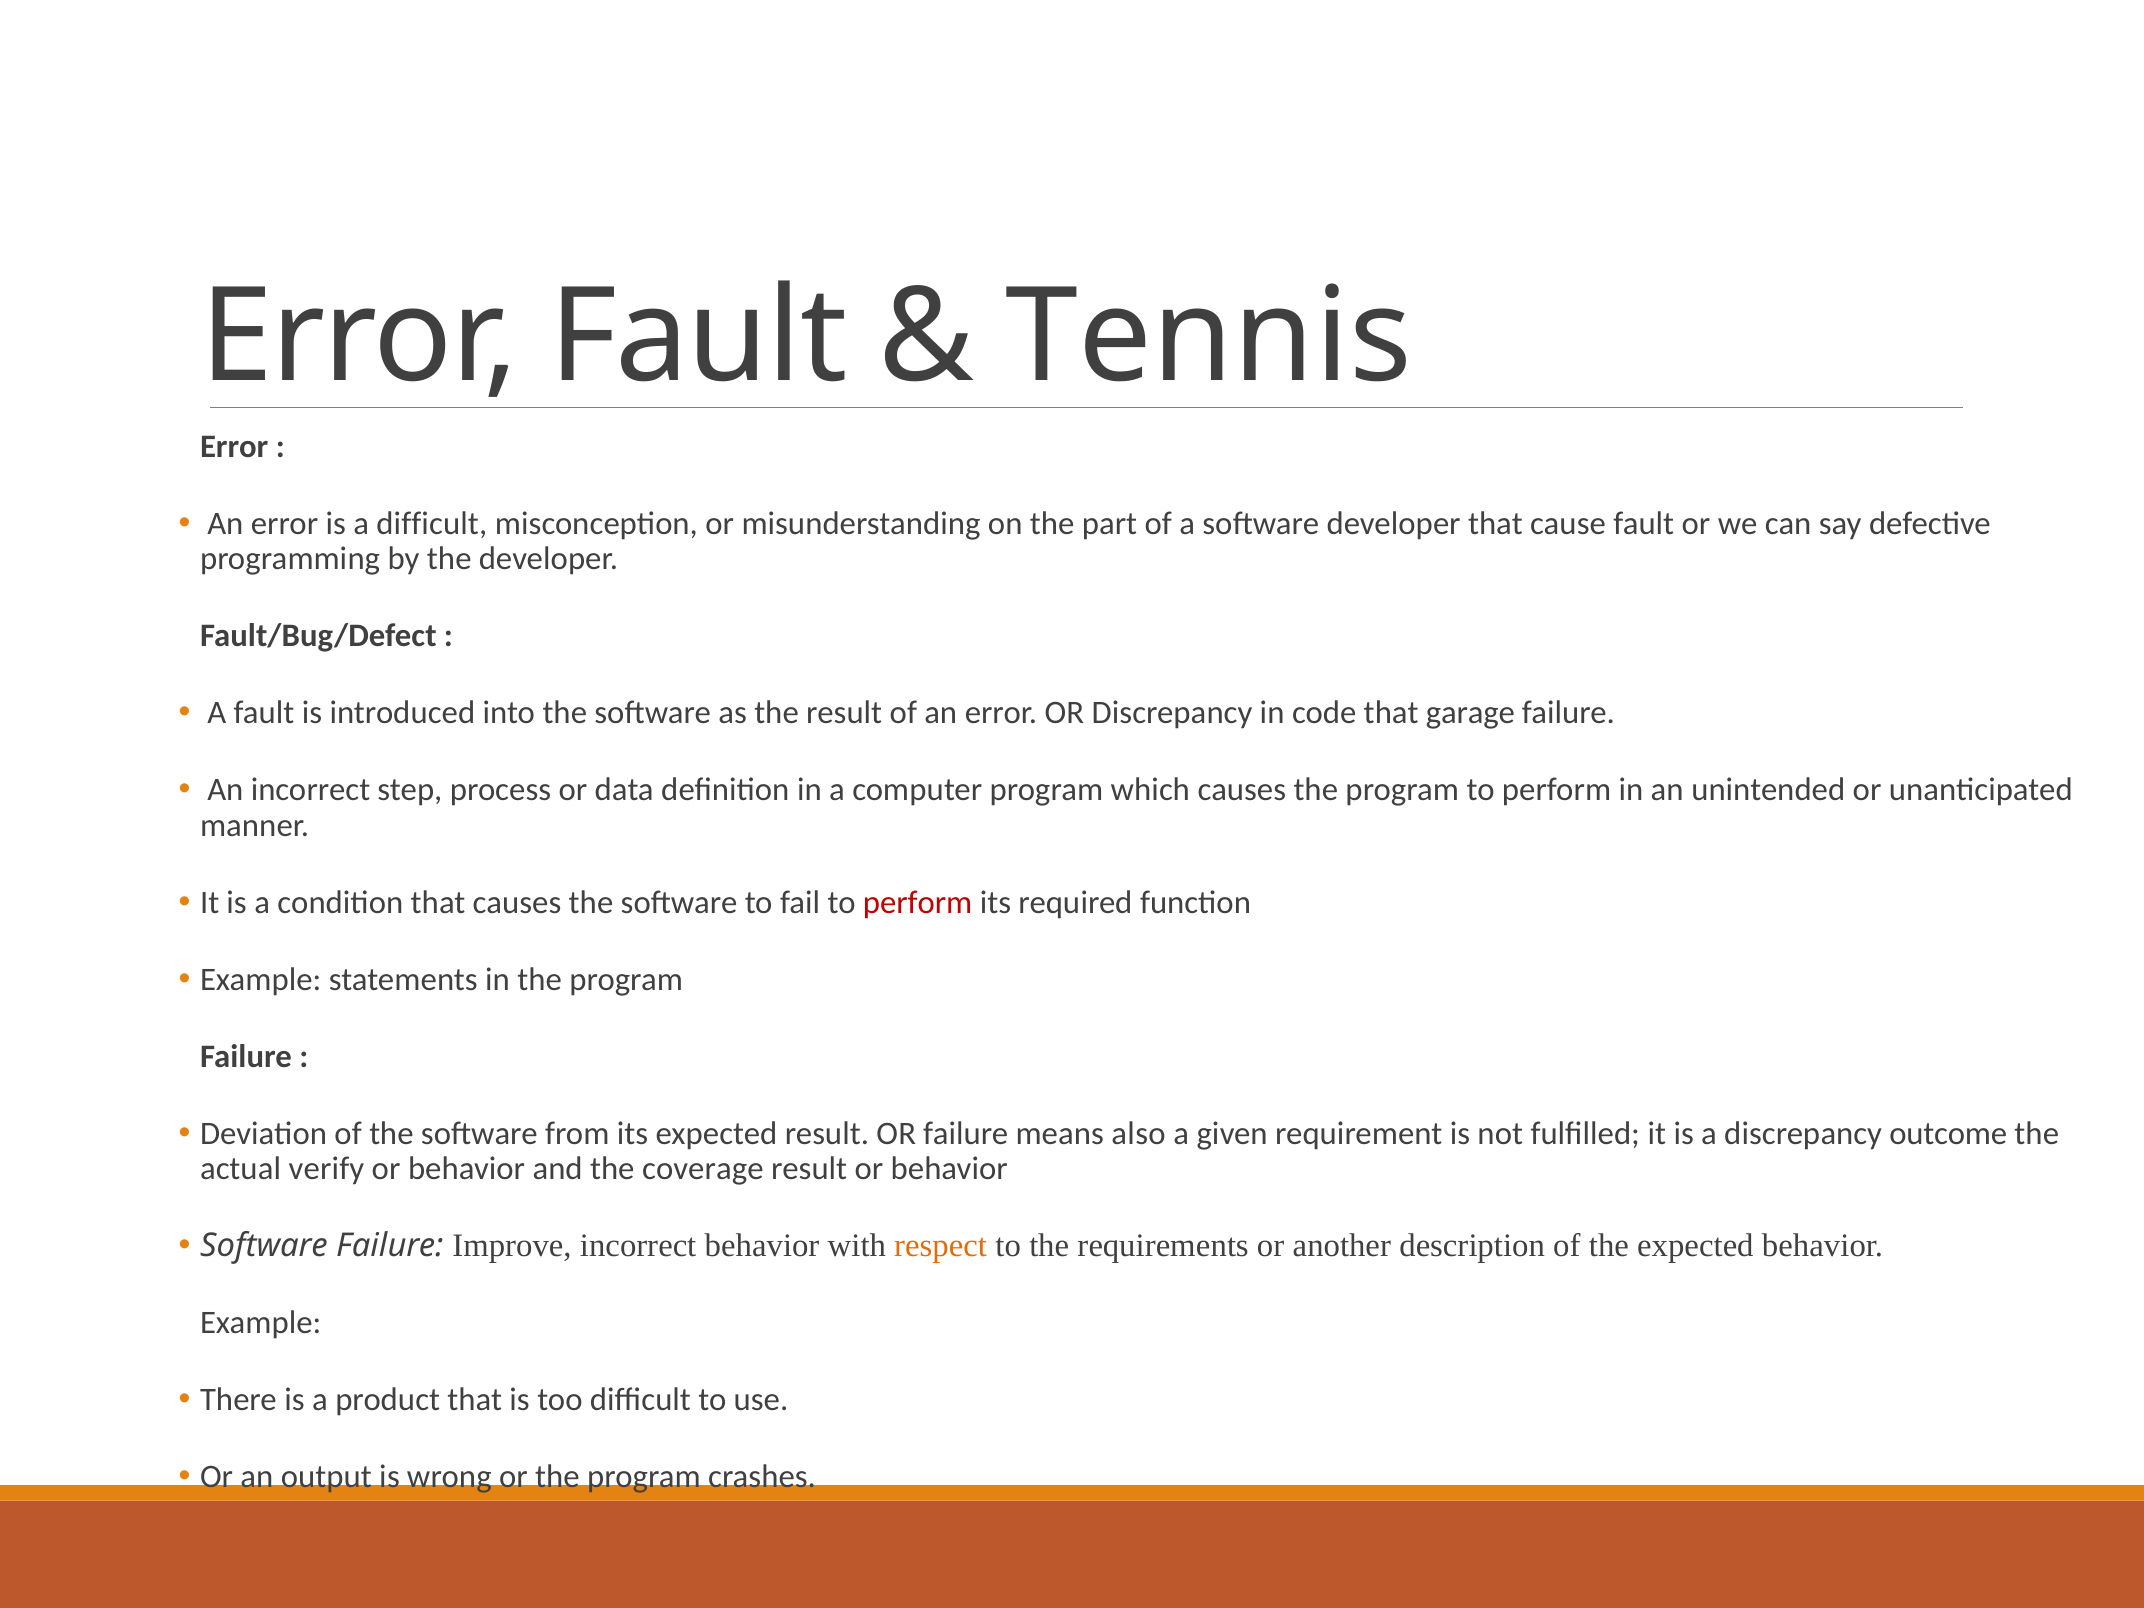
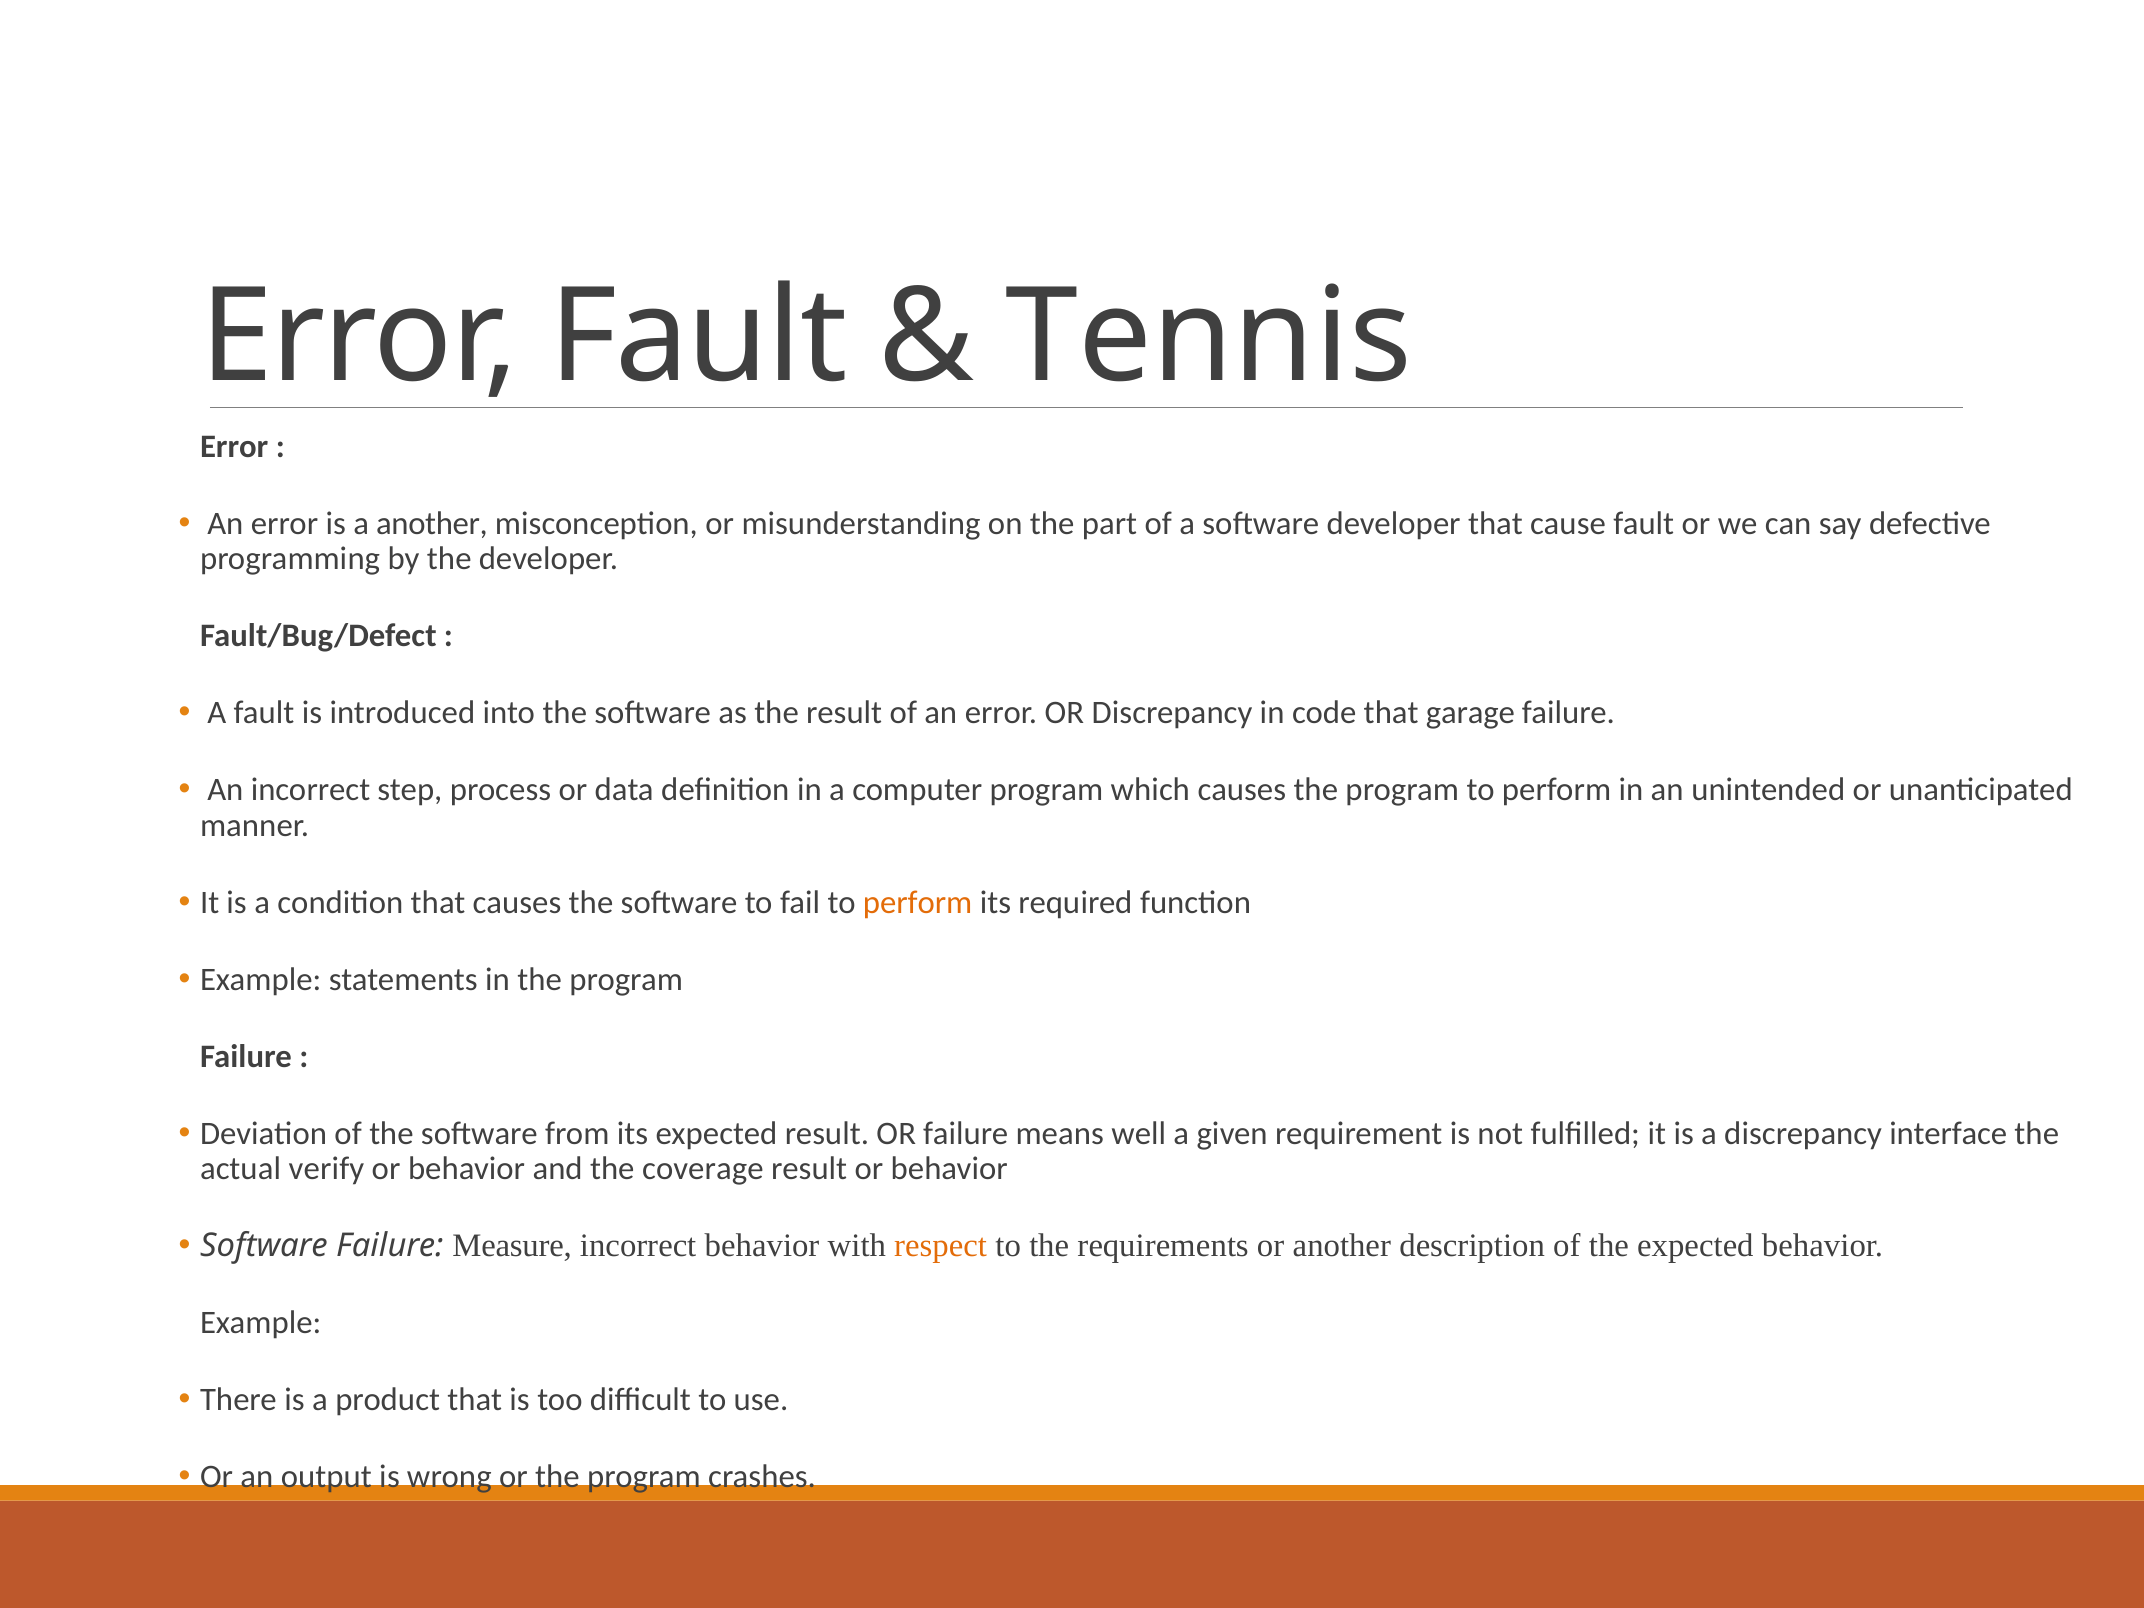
a difficult: difficult -> another (432, 523)
perform colour: red -> orange (918, 902)
also: also -> well (1139, 1134)
outcome: outcome -> interface (1948, 1134)
Improve: Improve -> Measure (512, 1246)
